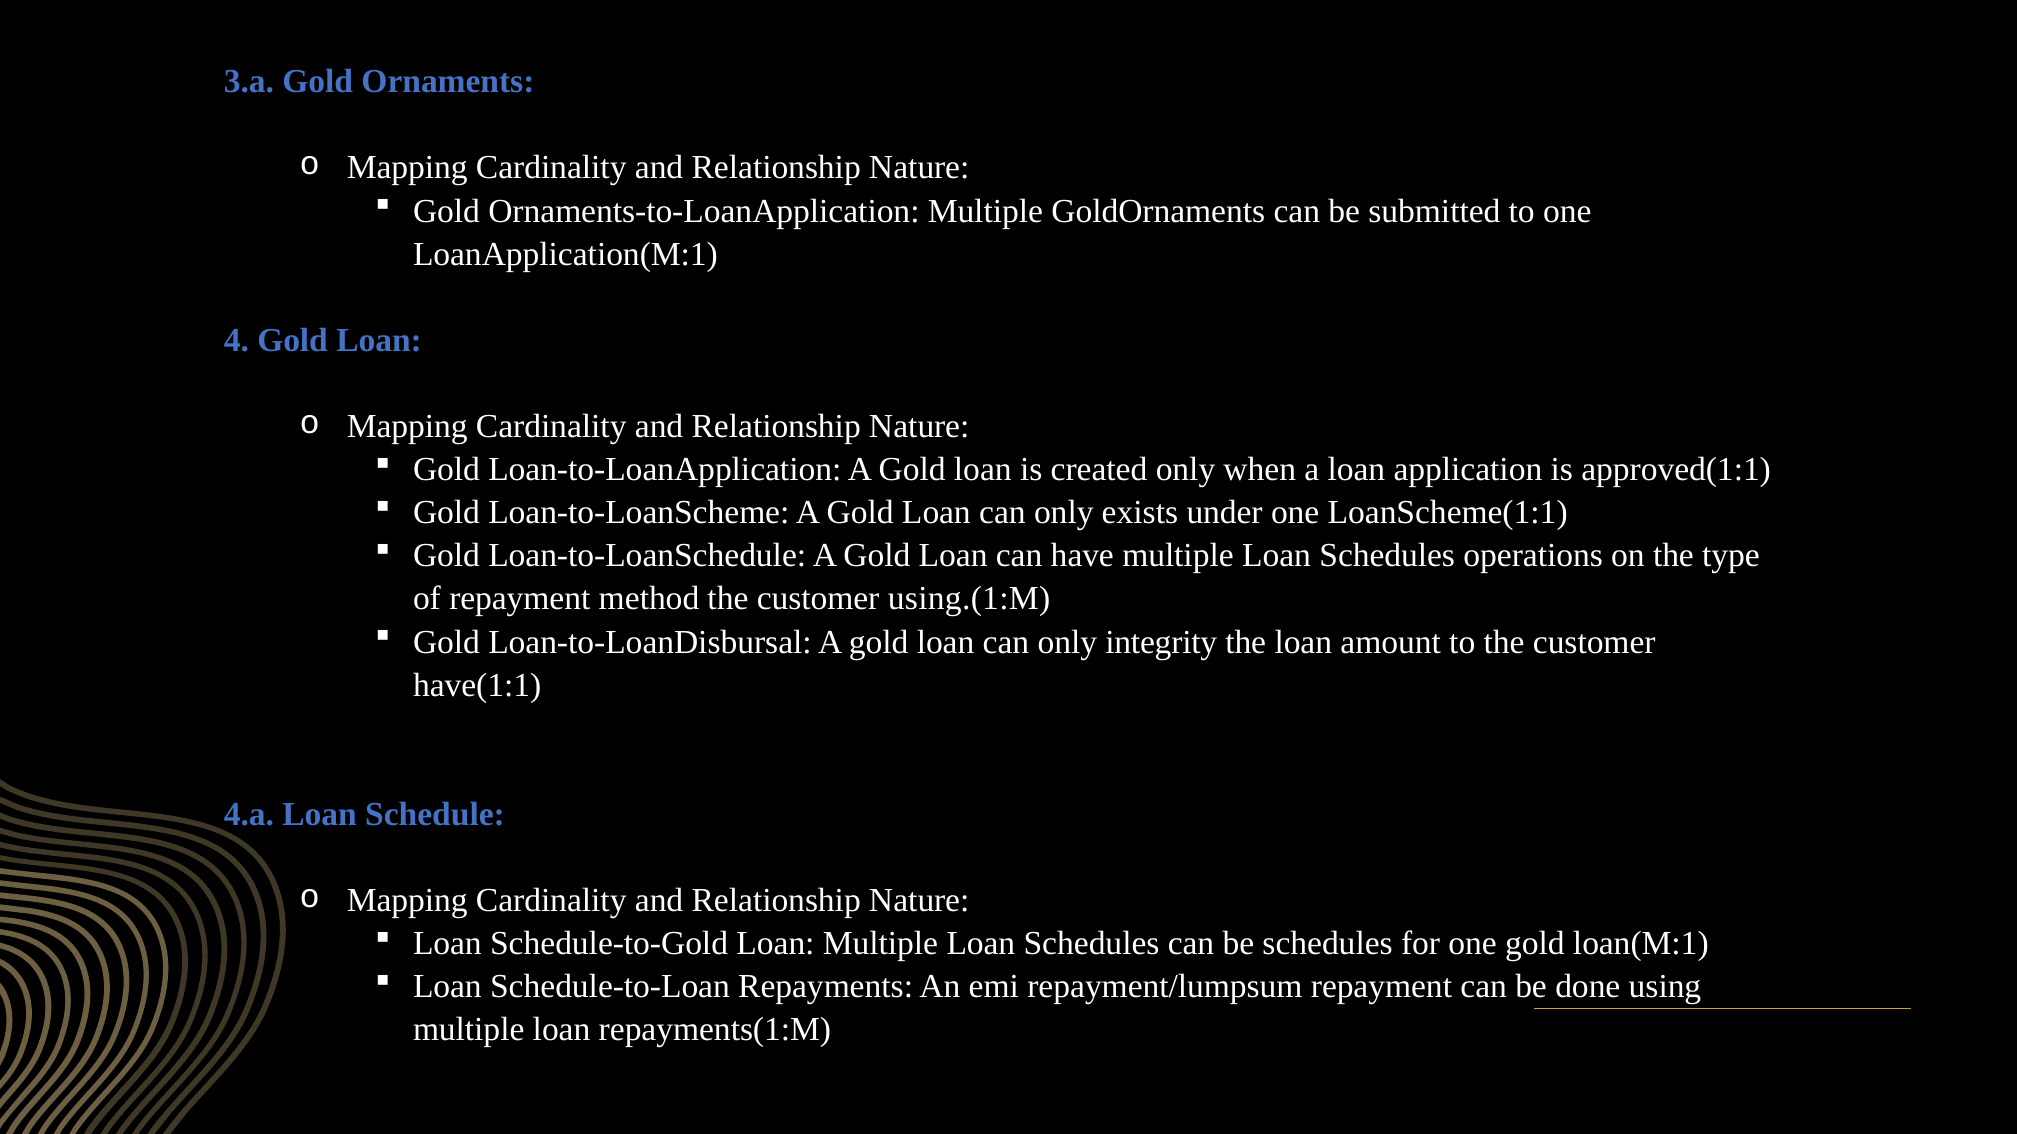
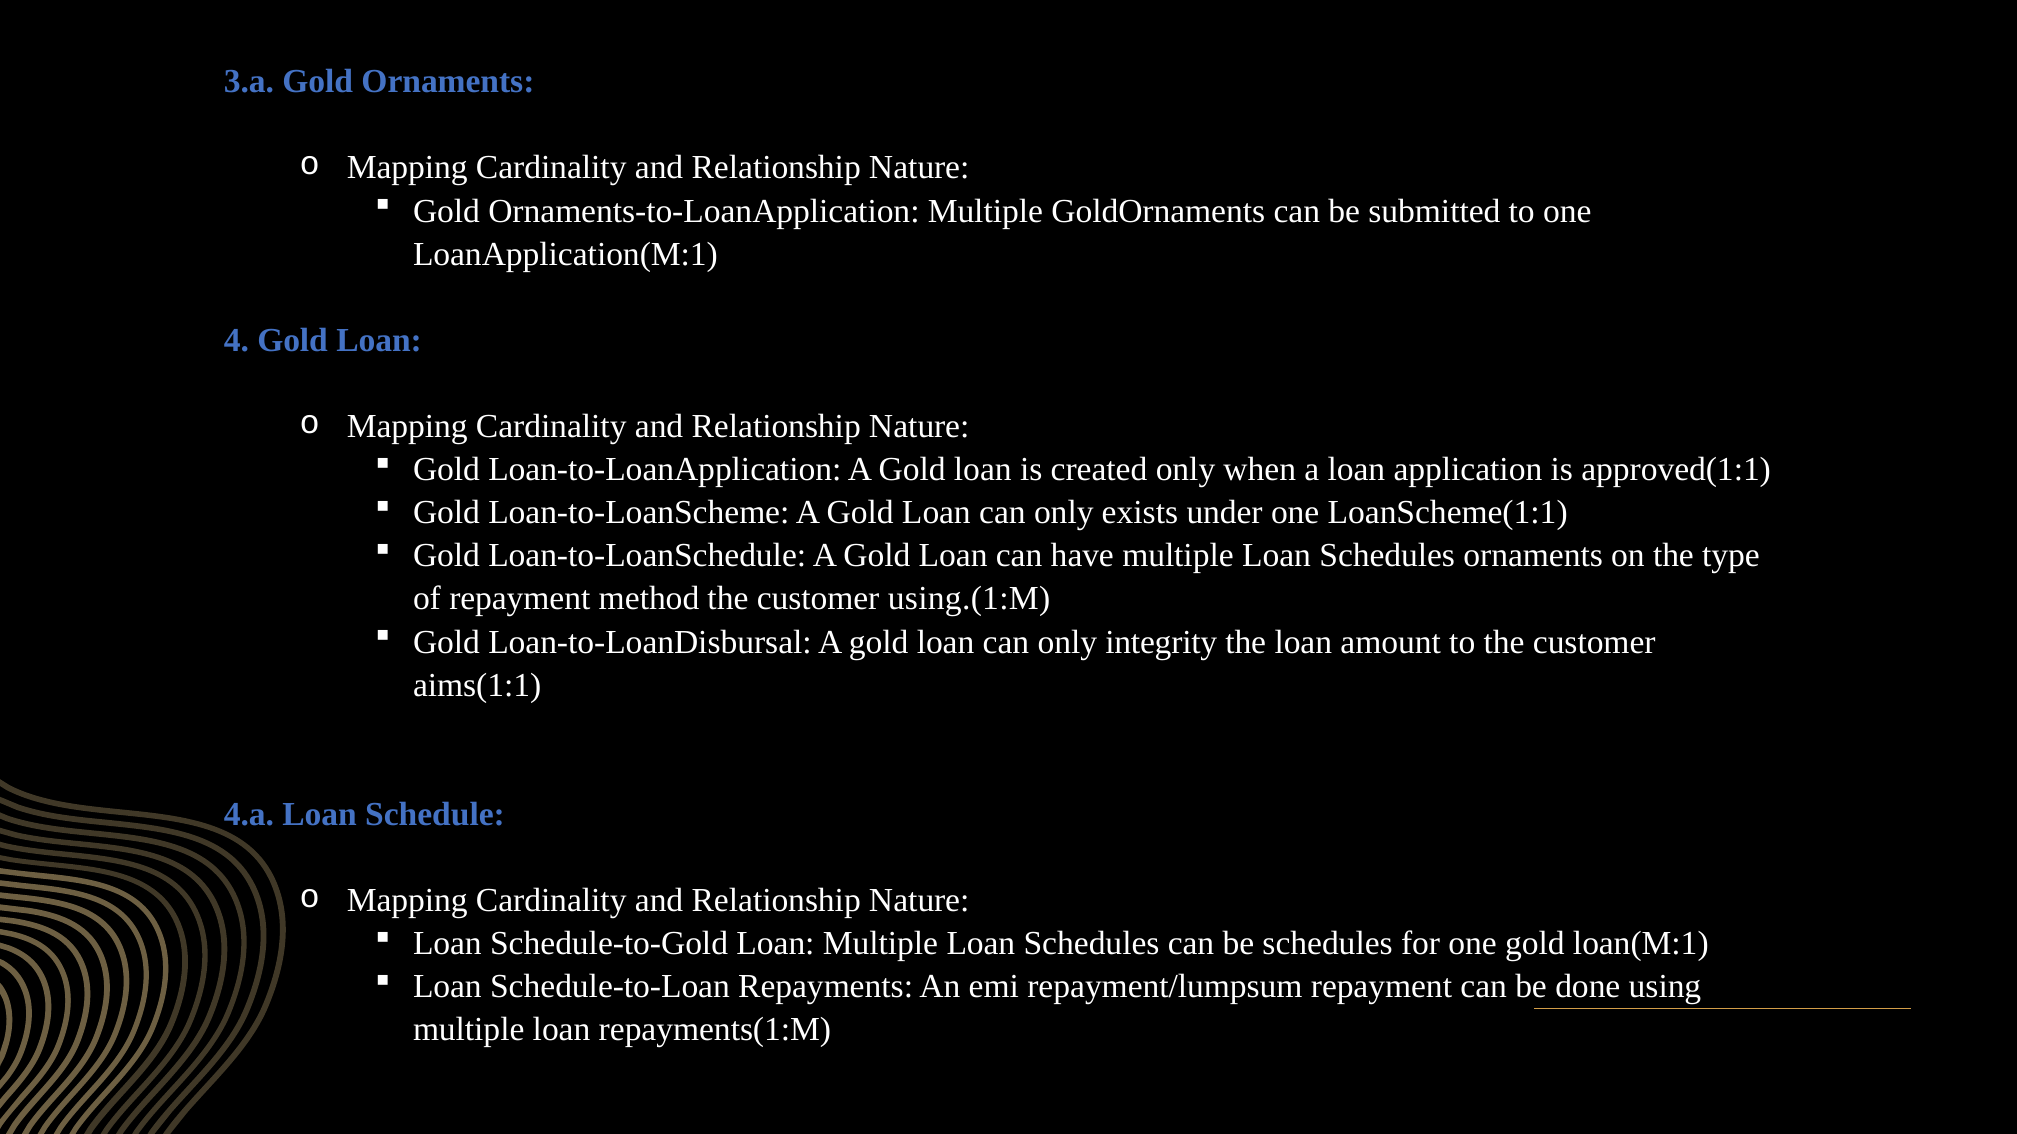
Schedules operations: operations -> ornaments (1533, 556)
have(1:1: have(1:1 -> aims(1:1 (477, 685)
